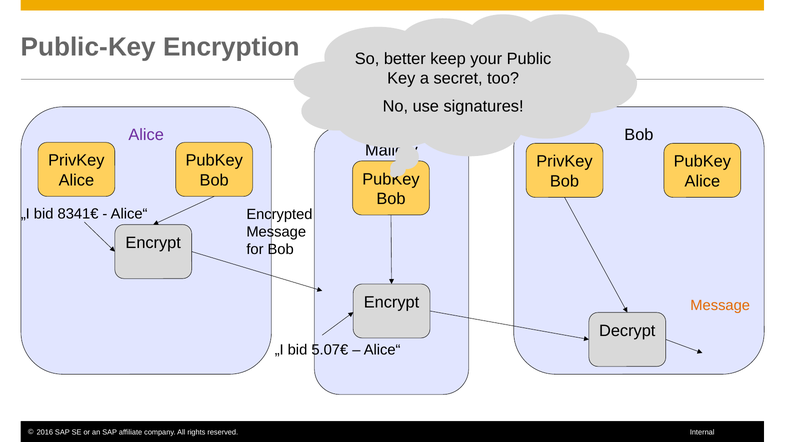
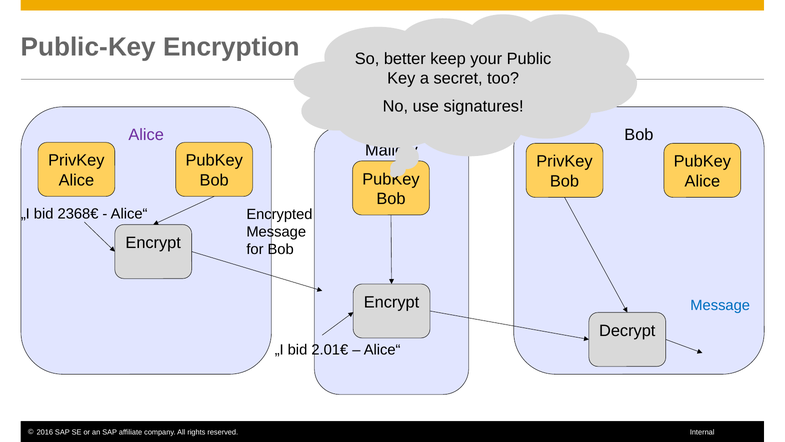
8341€: 8341€ -> 2368€ (78, 214)
Message colour: orange -> blue (720, 305)
5.07€: 5.07€ -> 2.01€ (330, 350)
